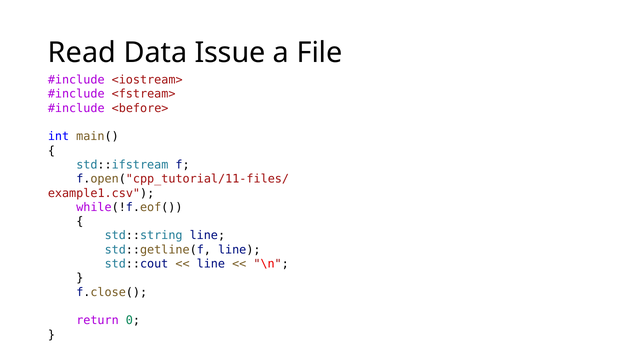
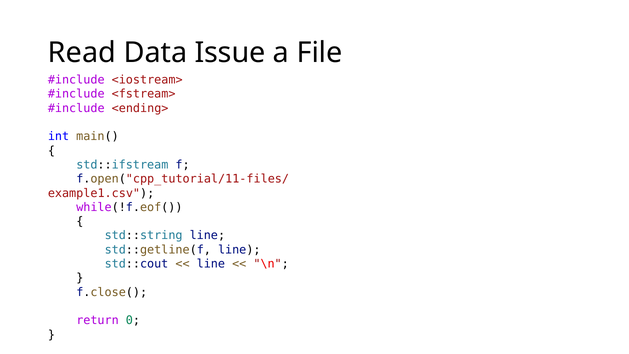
<before>: <before> -> <ending> (140, 108)
